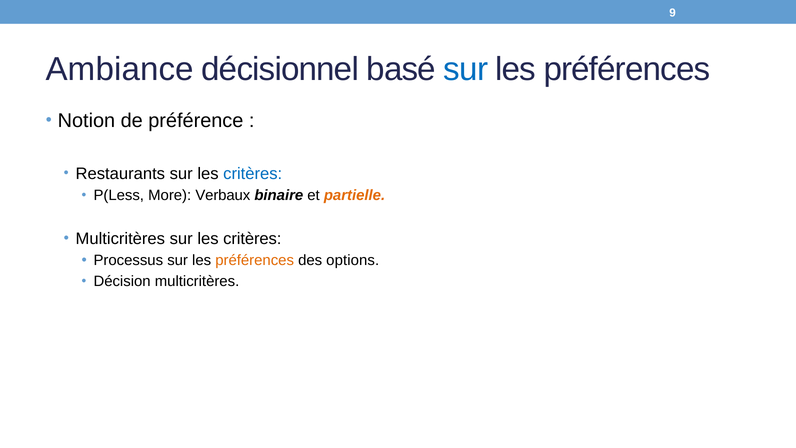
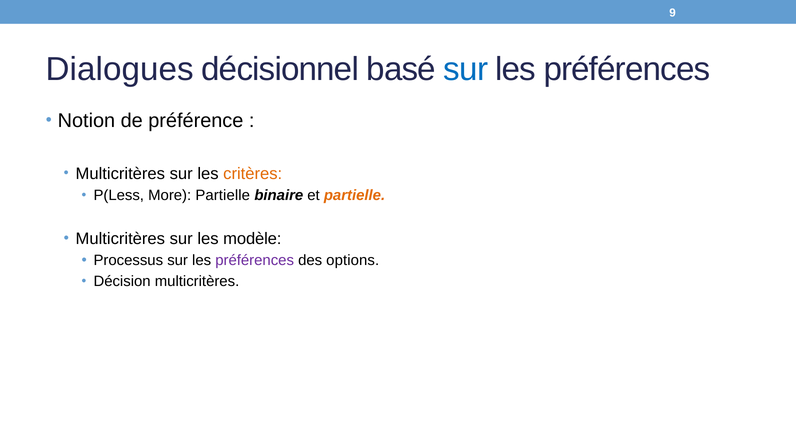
Ambiance: Ambiance -> Dialogues (120, 69)
Restaurants: Restaurants -> Multicritères (120, 174)
critères colour: blue -> orange (253, 174)
More Verbaux: Verbaux -> Partielle (223, 195)
critères: critères -> modèle (252, 239)
préférences colour: orange -> purple (255, 260)
